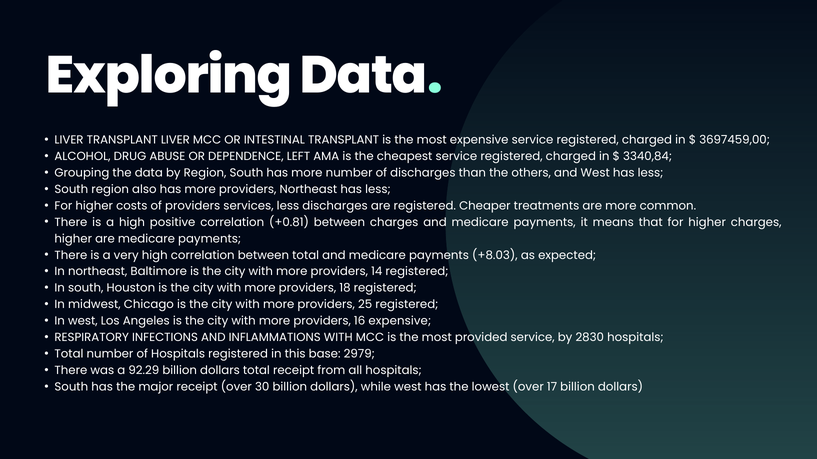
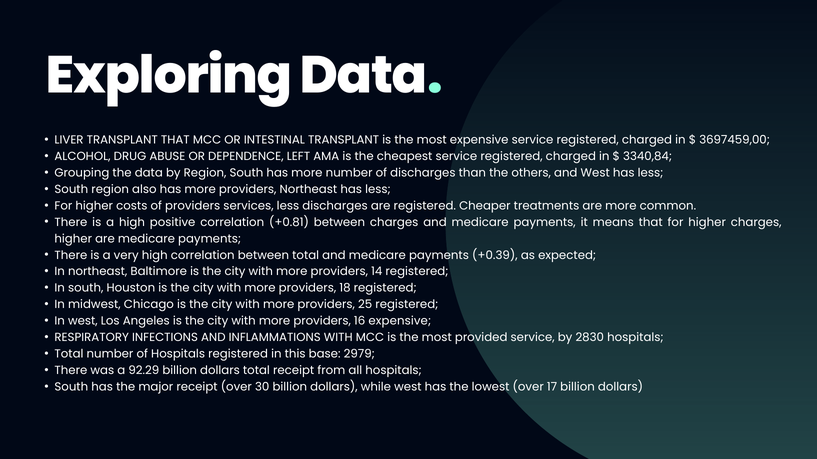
TRANSPLANT LIVER: LIVER -> THAT (175, 140)
+8.03: +8.03 -> +0.39 (495, 255)
